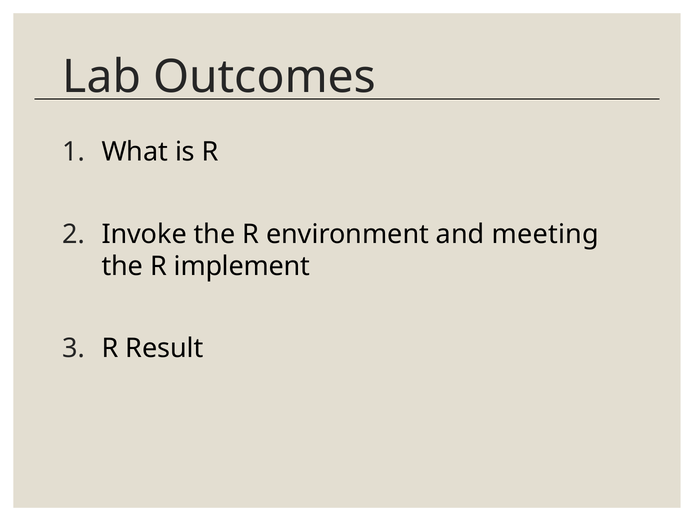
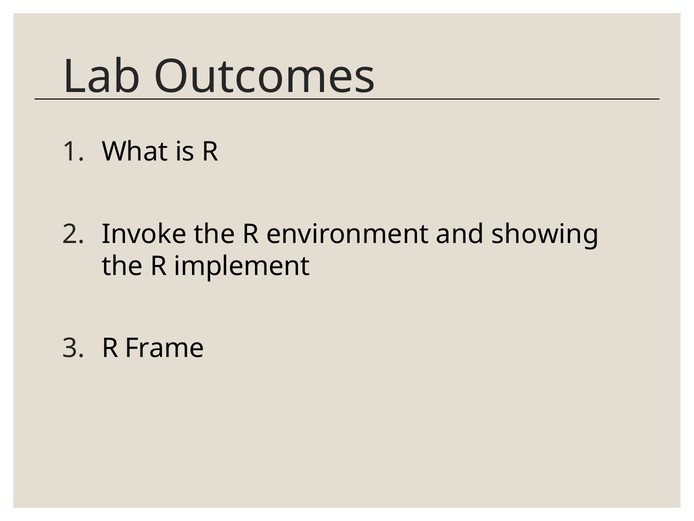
meeting: meeting -> showing (545, 234)
Result: Result -> Frame (165, 348)
